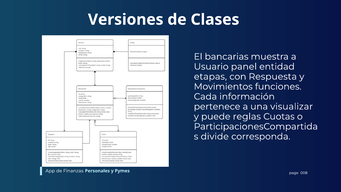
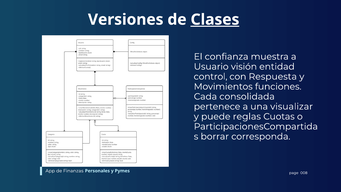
Clases underline: none -> present (215, 20)
bancarias: bancarias -> confianza (227, 57)
panel: panel -> visión (244, 67)
etapas: etapas -> control (211, 77)
información: información -> consolidada (247, 96)
divide: divide -> borrar (215, 136)
